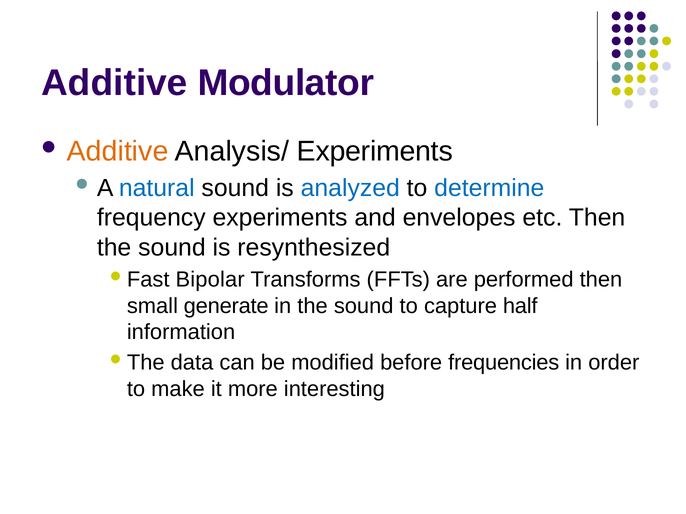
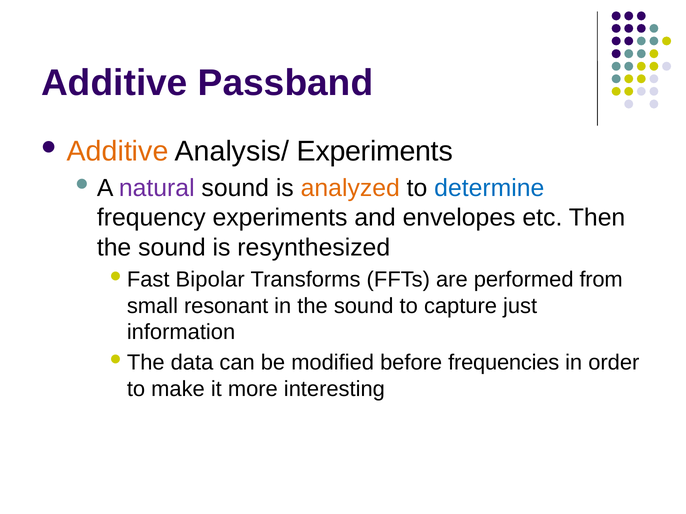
Modulator: Modulator -> Passband (286, 83)
natural colour: blue -> purple (157, 188)
analyzed colour: blue -> orange (350, 188)
performed then: then -> from (601, 280)
generate: generate -> resonant (226, 306)
half: half -> just (520, 306)
